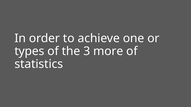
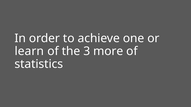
types: types -> learn (29, 51)
